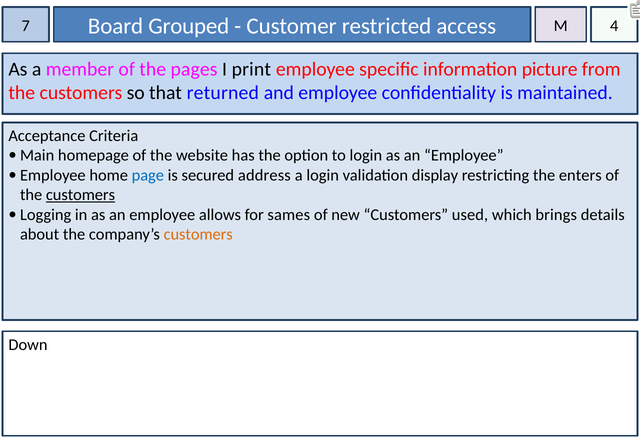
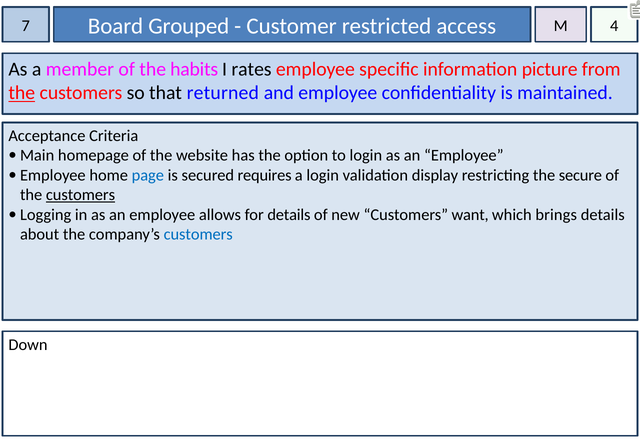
pages: pages -> habits (194, 69)
print: print -> rates (251, 69)
the underline: none -> present (22, 93)
address: address -> requires (265, 175)
enters: enters -> secure (580, 175)
for sames: sames -> details (289, 215)
used: used -> want (470, 215)
customers colour: orange -> blue (198, 234)
